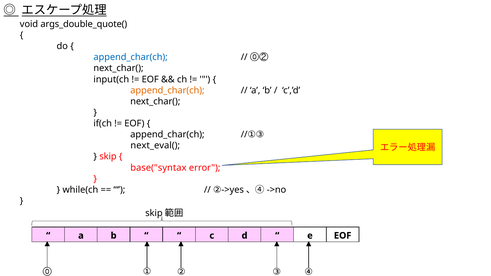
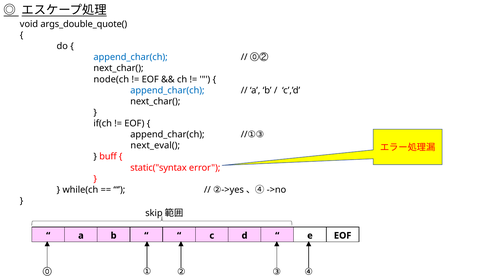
input(ch: input(ch -> node(ch (111, 79)
append_char(ch colour: orange -> blue (167, 90)
skip: skip -> buff (108, 157)
base("syntax: base("syntax -> static("syntax (159, 168)
